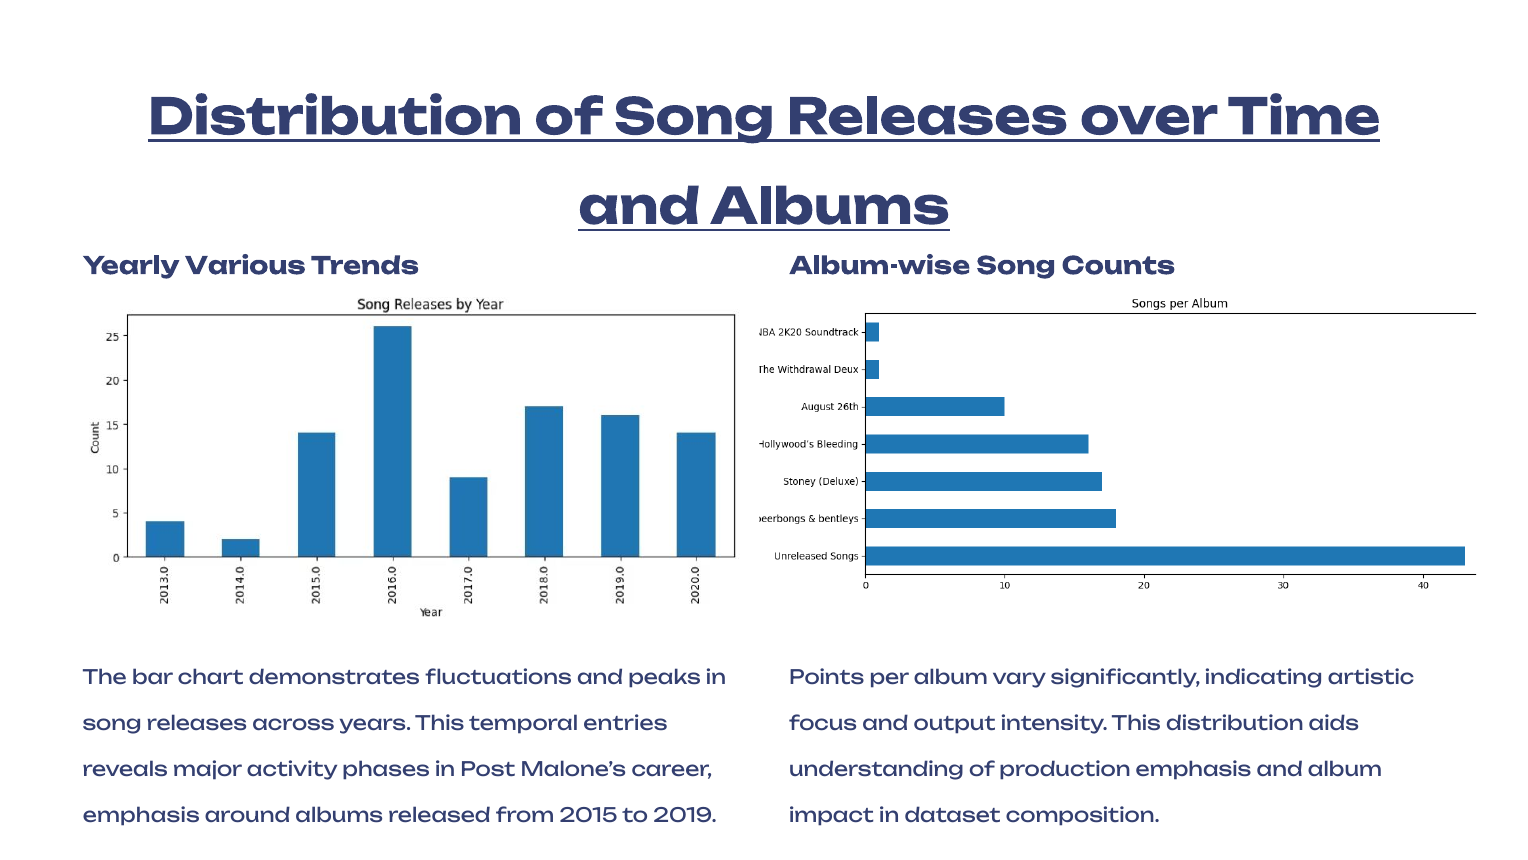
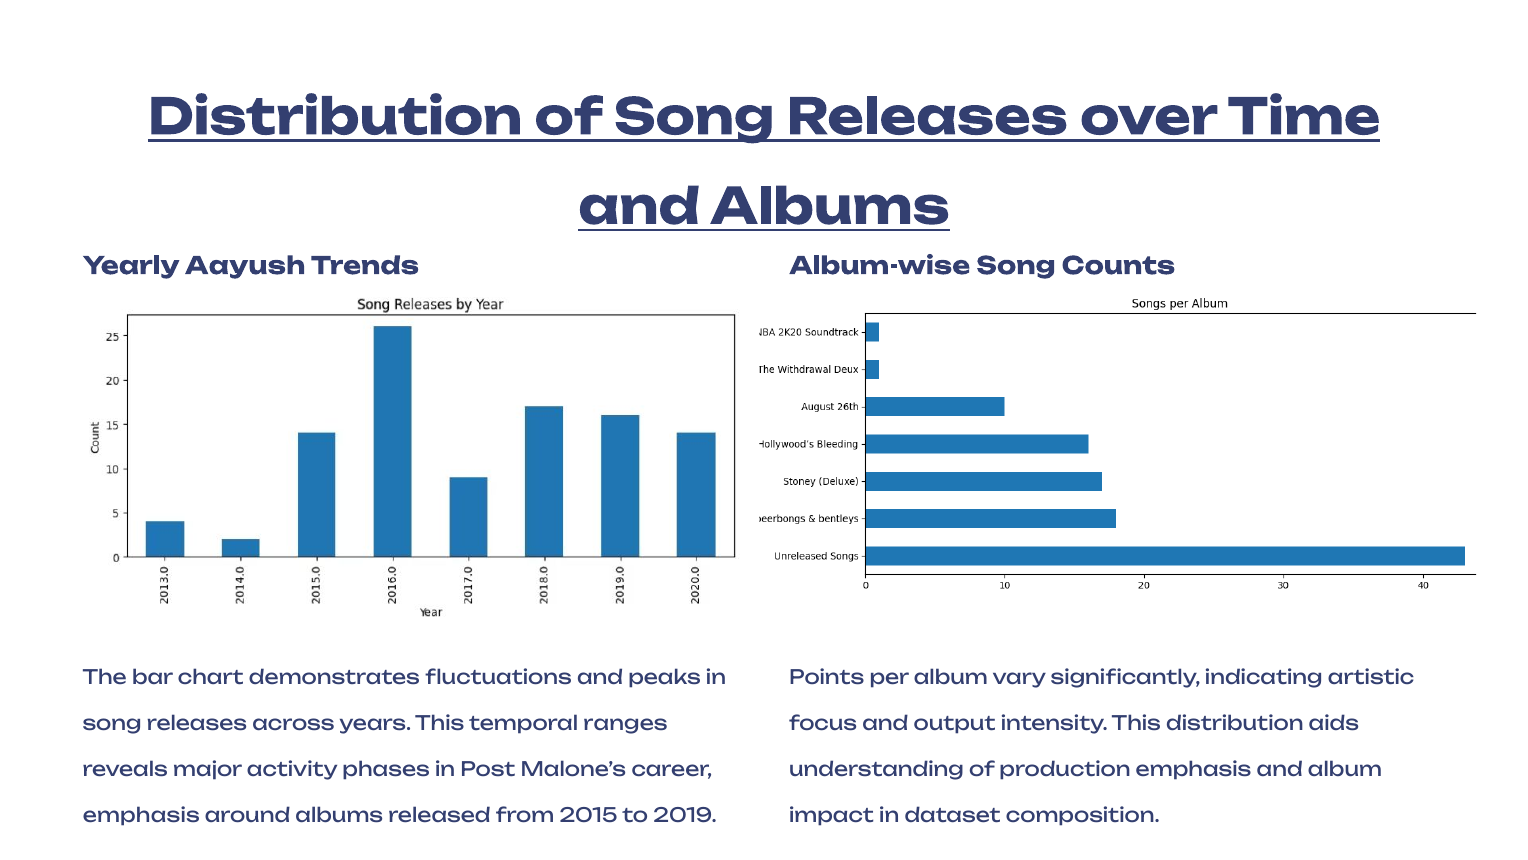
Various: Various -> Aayush (245, 266)
entries: entries -> ranges (626, 723)
